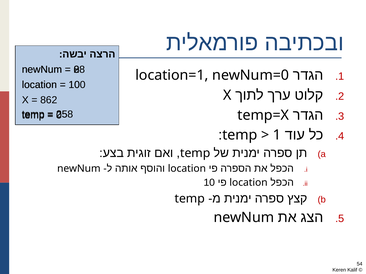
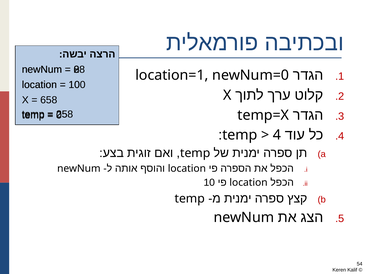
862: 862 -> 658 (49, 100)
1: 1 -> 4 (277, 135)
